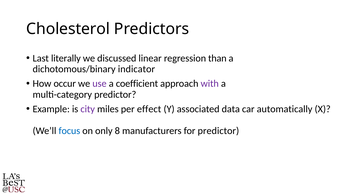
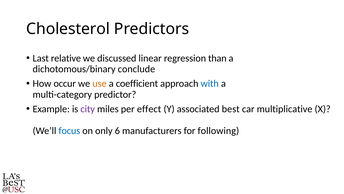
literally: literally -> relative (66, 58)
indicator: indicator -> conclude (136, 69)
use colour: purple -> orange (99, 83)
with colour: purple -> blue (210, 83)
data: data -> best (231, 109)
automatically: automatically -> multiplicative (285, 109)
8: 8 -> 6 (117, 130)
for predictor: predictor -> following (218, 130)
